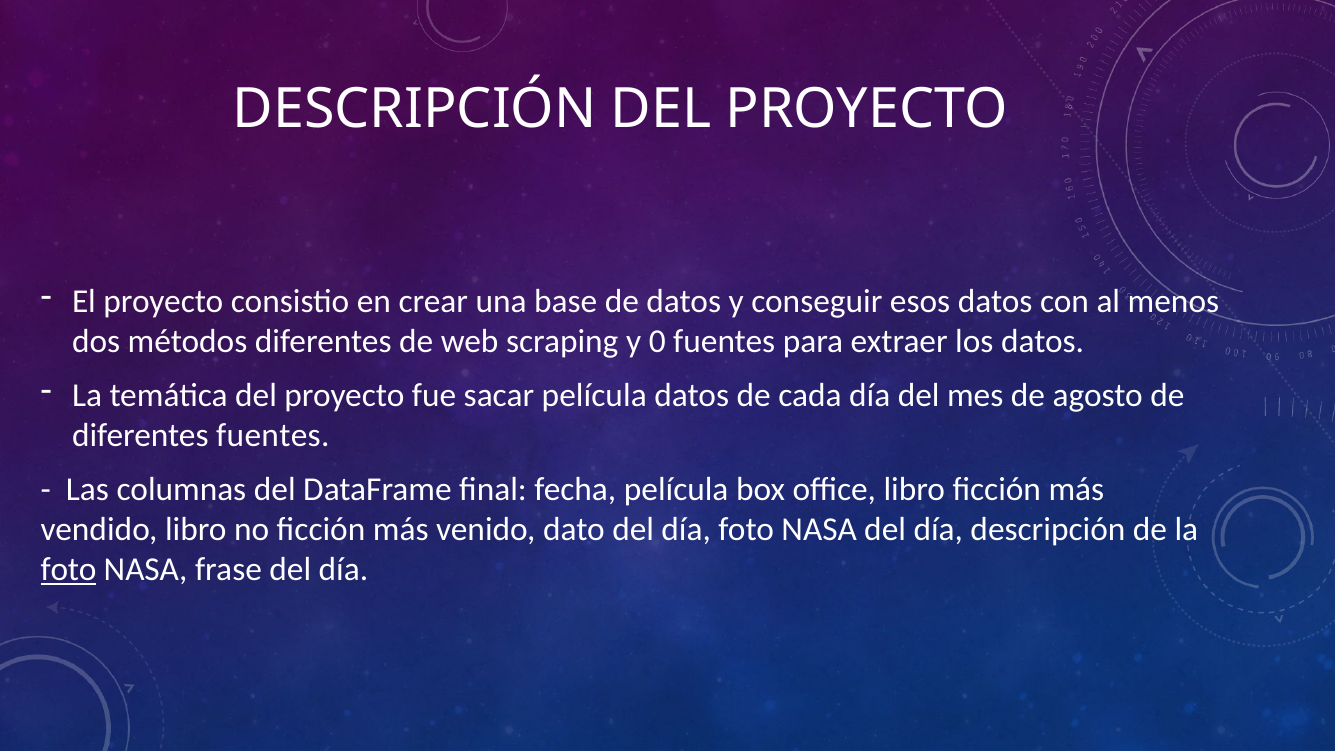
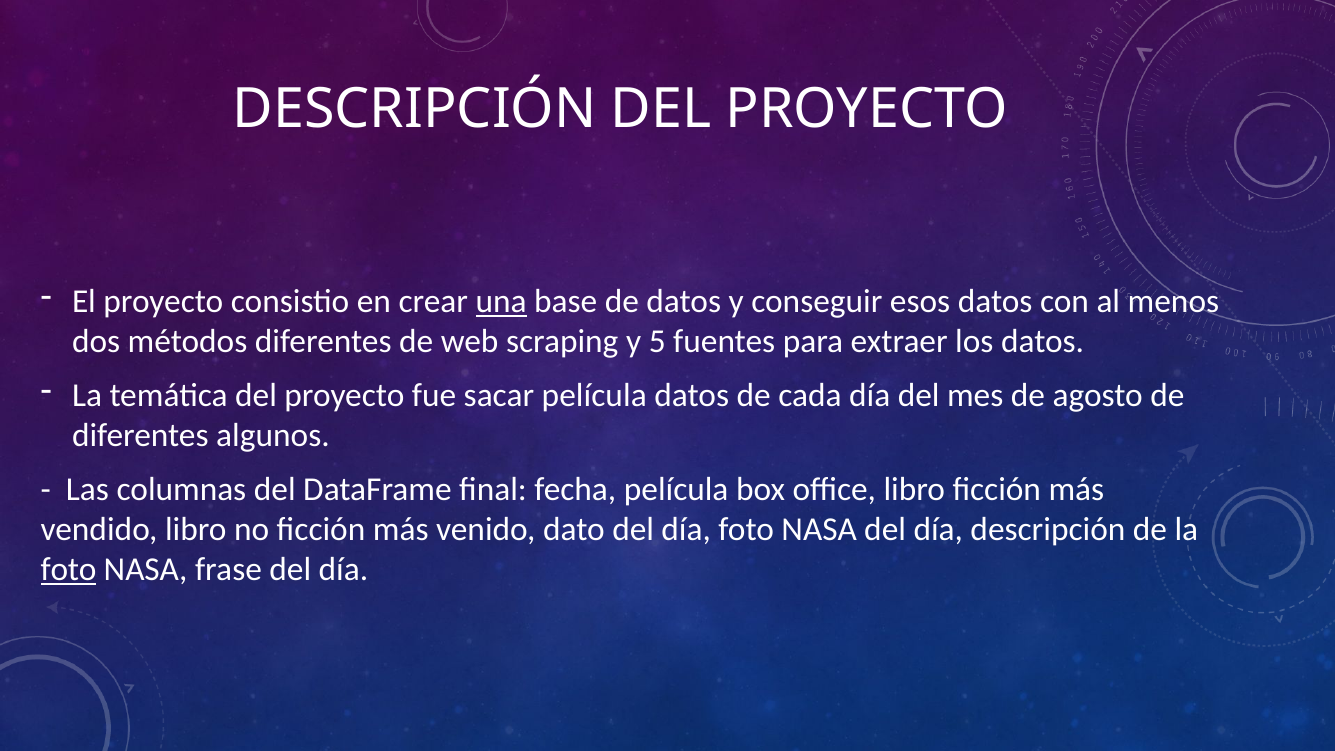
una underline: none -> present (501, 301)
0: 0 -> 5 (657, 342)
diferentes fuentes: fuentes -> algunos (273, 436)
